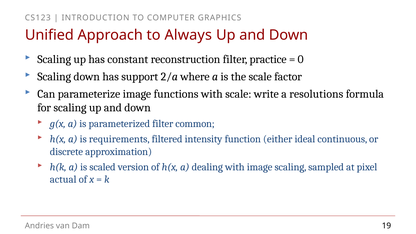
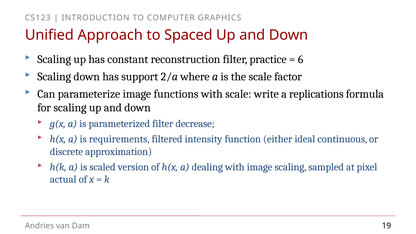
Always: Always -> Spaced (188, 35)
0: 0 -> 6 (301, 59)
resolutions: resolutions -> replications (316, 94)
common: common -> decrease (195, 124)
